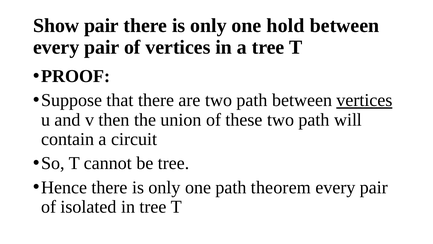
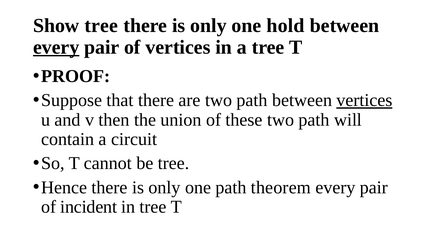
Show pair: pair -> tree (101, 26)
every underline: none -> present (56, 47)
isolated: isolated -> incident (89, 207)
